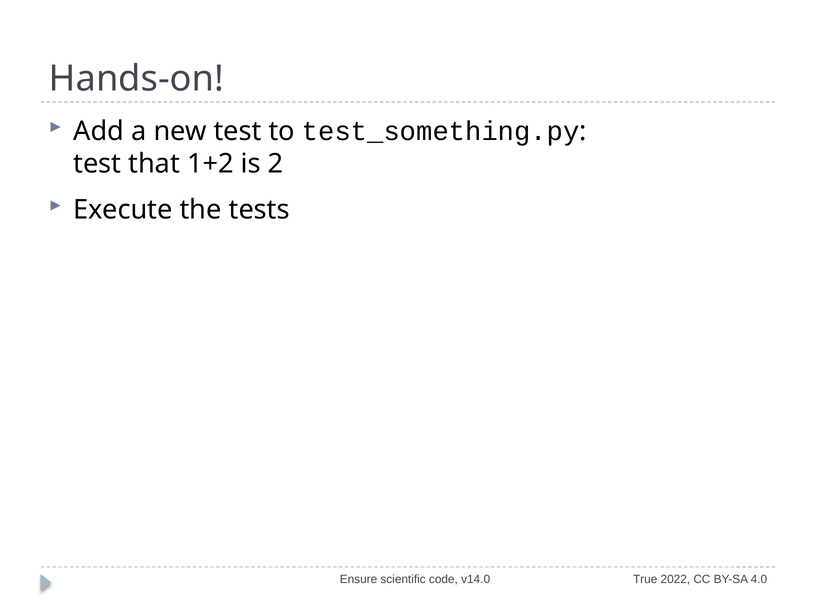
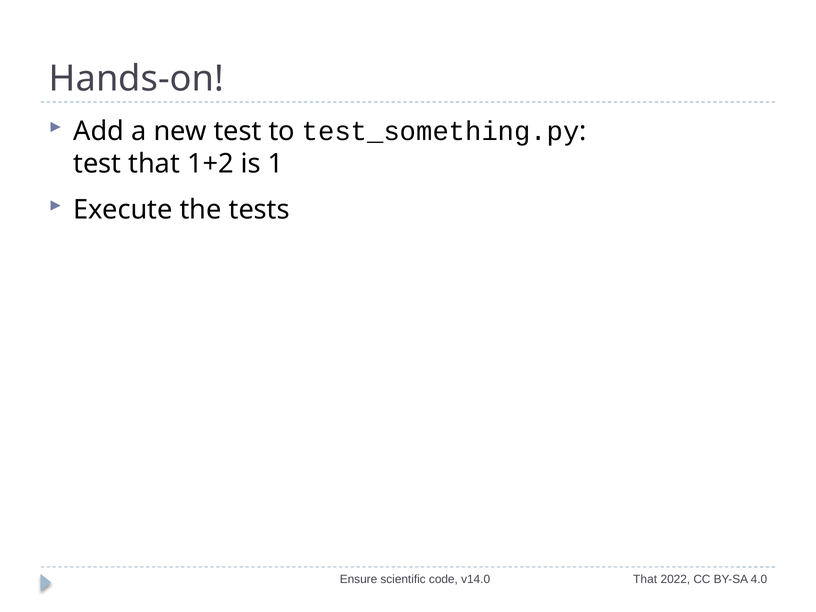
2: 2 -> 1 (276, 164)
True: True -> That (645, 579)
